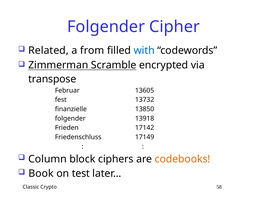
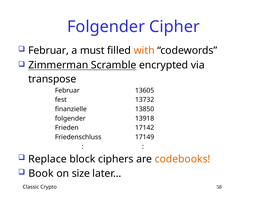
Related: Related -> Februar (49, 51)
from: from -> must (92, 51)
with colour: blue -> orange (144, 51)
Column: Column -> Replace (48, 159)
test: test -> size (81, 174)
